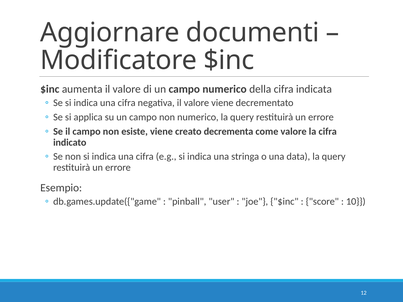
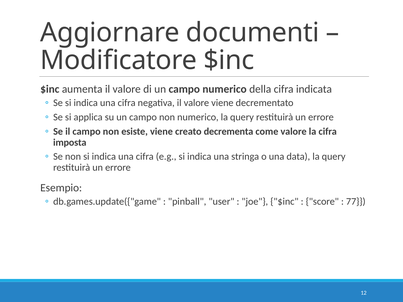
indicato: indicato -> imposta (70, 142)
10: 10 -> 77 (356, 202)
